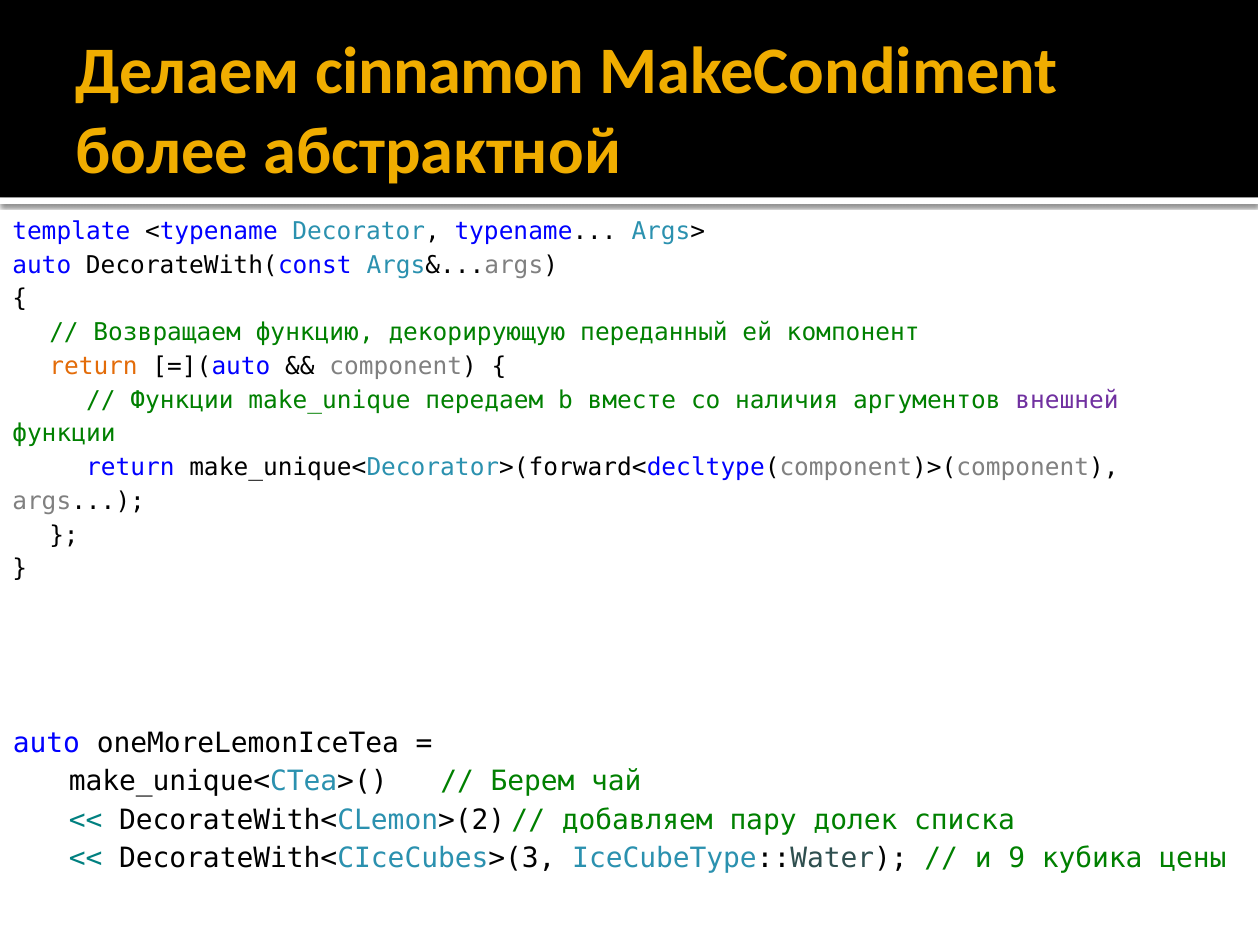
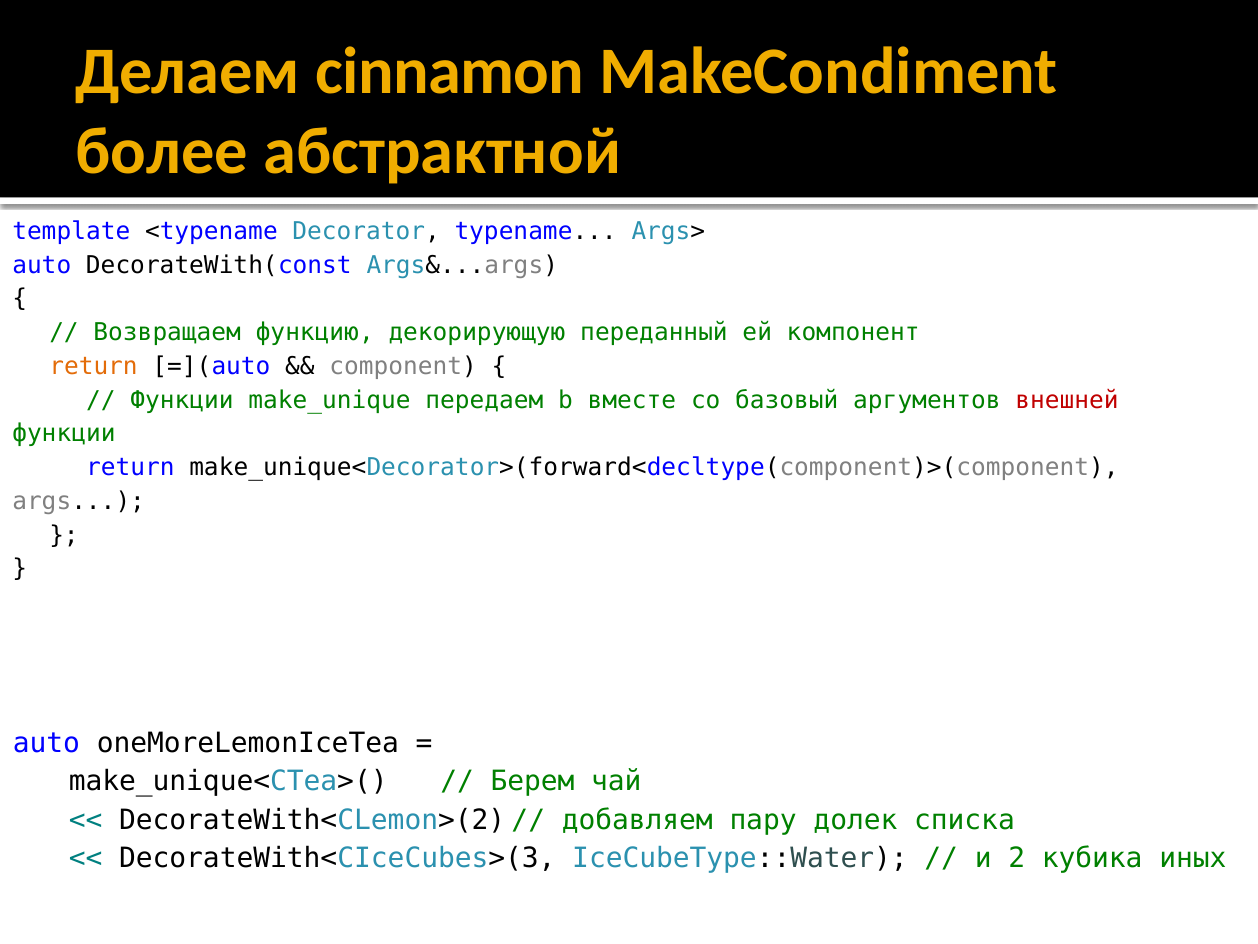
наличия: наличия -> базовый (787, 400)
внешней colour: purple -> red (1067, 400)
9: 9 -> 2 (1017, 858)
цены: цены -> иных (1193, 858)
